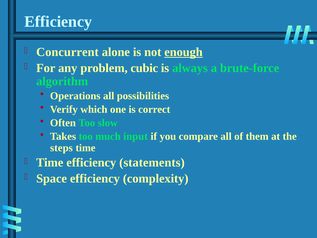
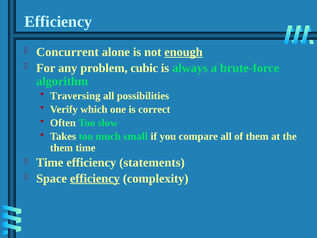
Operations: Operations -> Traversing (75, 96)
input: input -> small (136, 136)
steps: steps -> them (61, 148)
efficiency underline: none -> present (95, 178)
